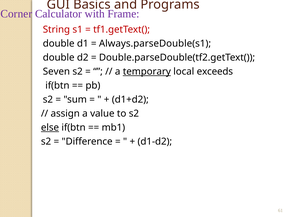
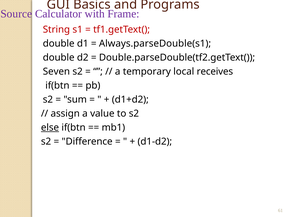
Corner: Corner -> Source (16, 14)
temporary underline: present -> none (147, 72)
exceeds: exceeds -> receives (215, 72)
